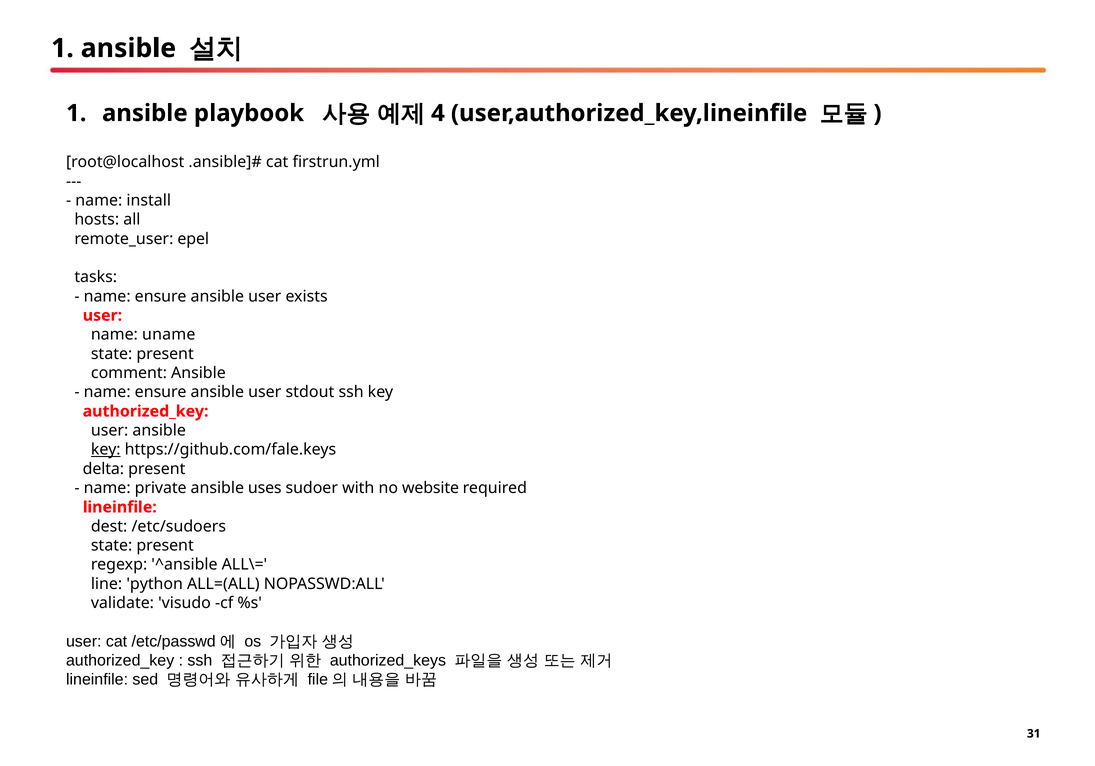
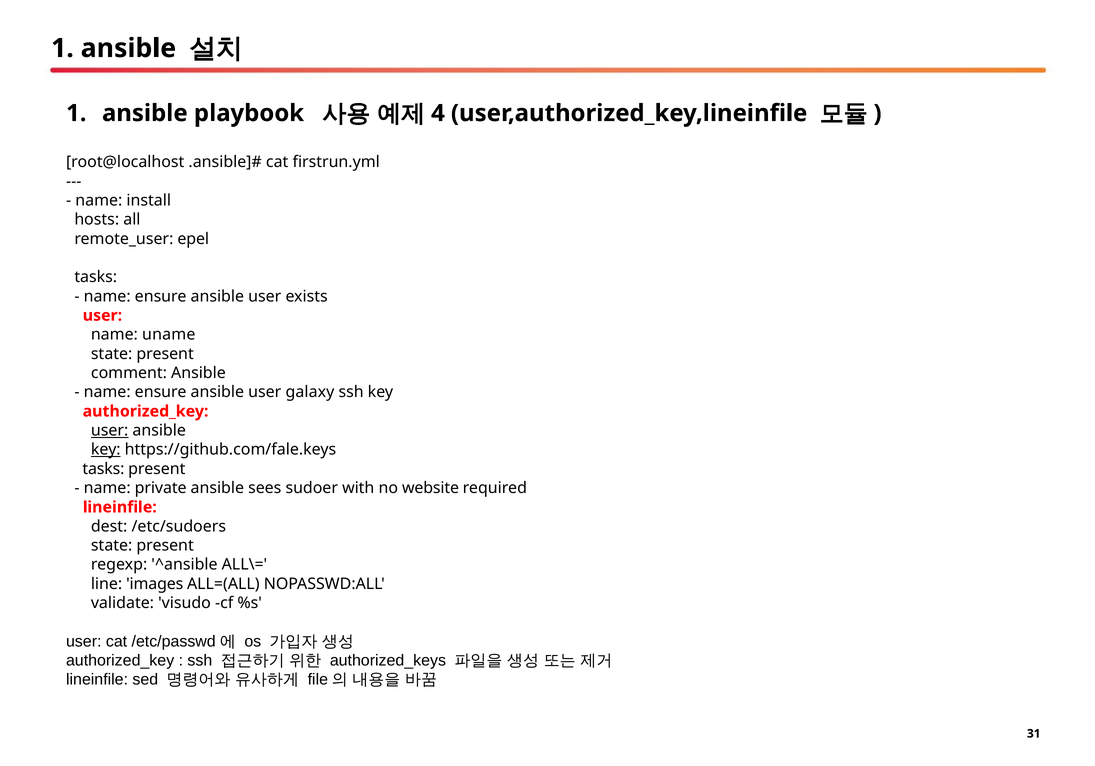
stdout: stdout -> galaxy (310, 392)
user underline: none -> present (110, 431)
delta: delta -> tasks (103, 469)
uses: uses -> sees (265, 488)
python: python -> images (155, 584)
